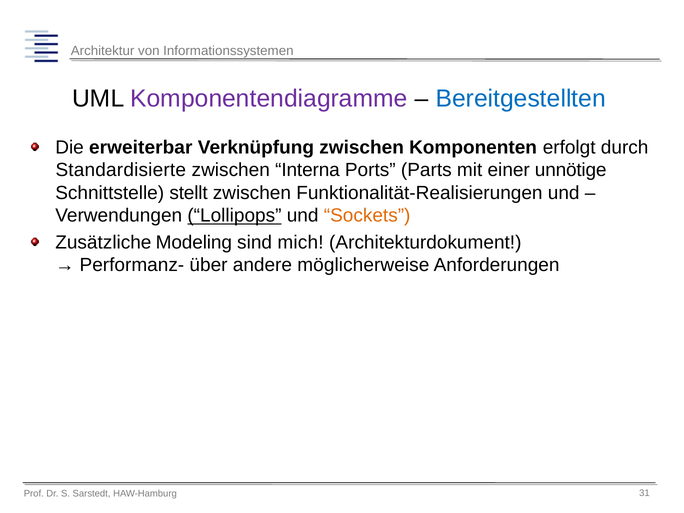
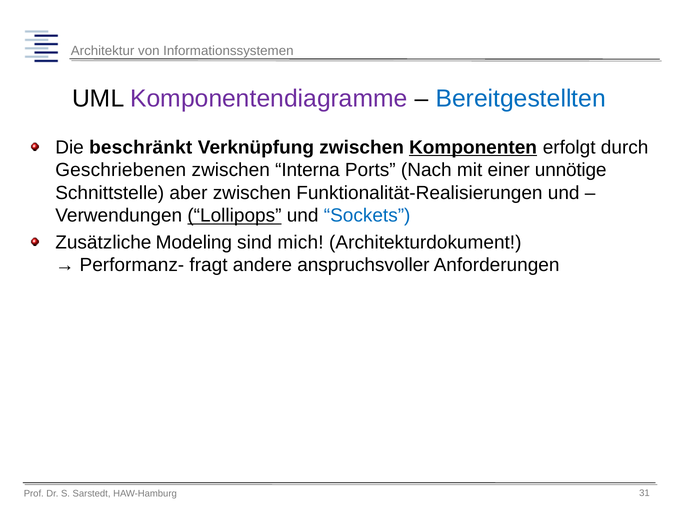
erweiterbar: erweiterbar -> beschränkt (141, 147)
Komponenten underline: none -> present (473, 147)
Standardisierte: Standardisierte -> Geschriebenen (121, 170)
Parts: Parts -> Nach (426, 170)
stellt: stellt -> aber (188, 193)
Sockets colour: orange -> blue (367, 216)
über: über -> fragt (209, 265)
möglicherweise: möglicherweise -> anspruchsvoller (363, 265)
